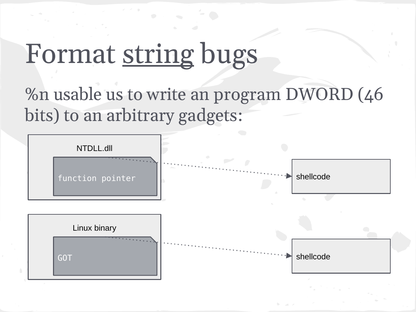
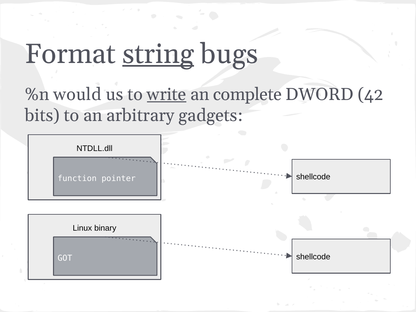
usable: usable -> would (77, 94)
write underline: none -> present (167, 94)
program: program -> complete (248, 94)
46: 46 -> 42 (371, 94)
